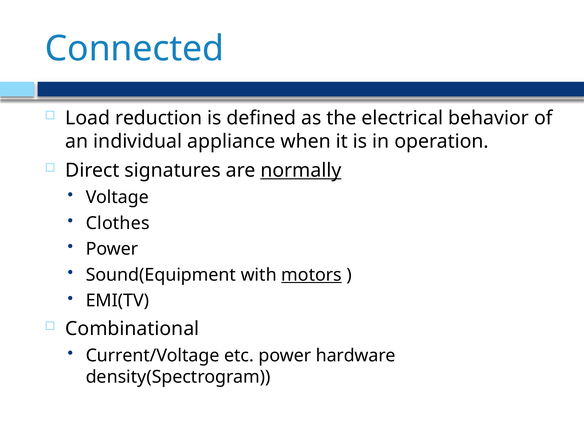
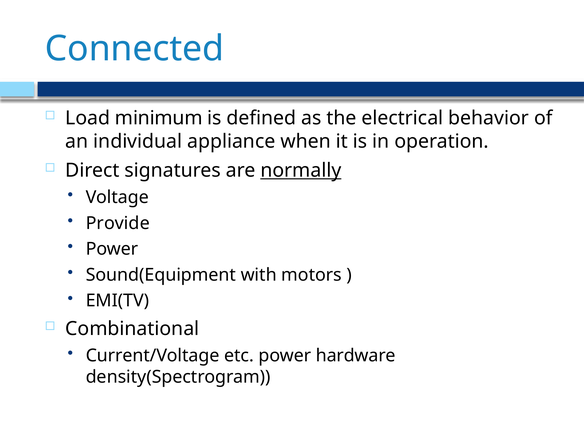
reduction: reduction -> minimum (159, 118)
Clothes: Clothes -> Provide (118, 223)
motors underline: present -> none (312, 275)
